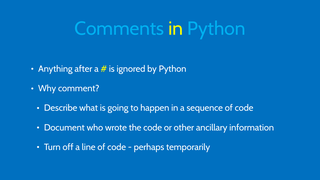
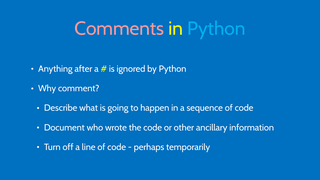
Comments colour: light blue -> pink (119, 29)
